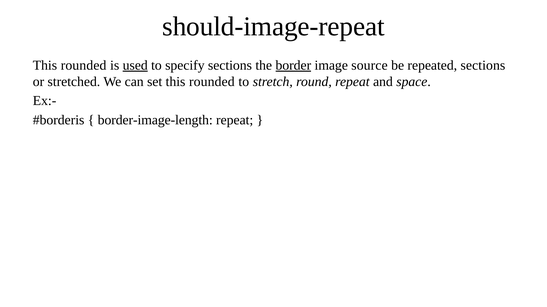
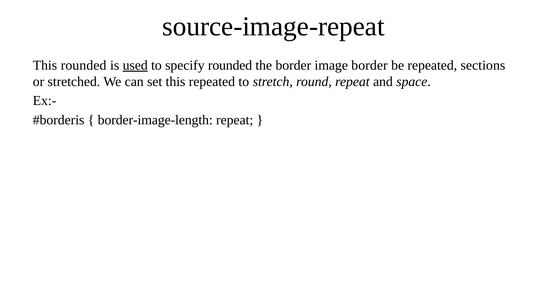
should-image-repeat: should-image-repeat -> source-image-repeat (273, 26)
specify sections: sections -> rounded (230, 65)
border underline: present -> none (293, 65)
image source: source -> border (369, 65)
set this rounded: rounded -> repeated (212, 82)
